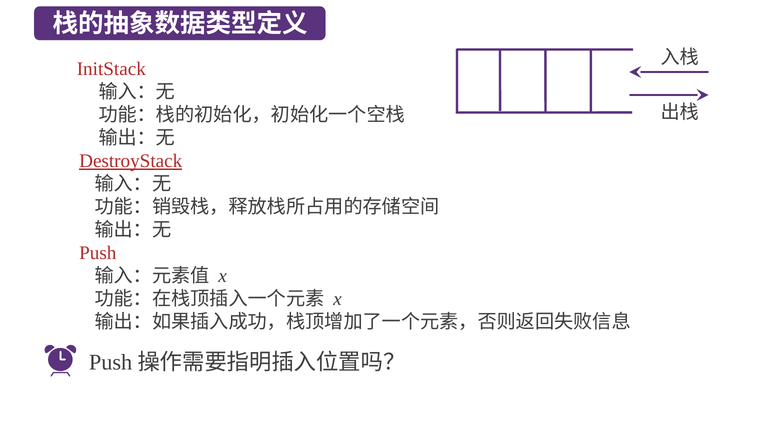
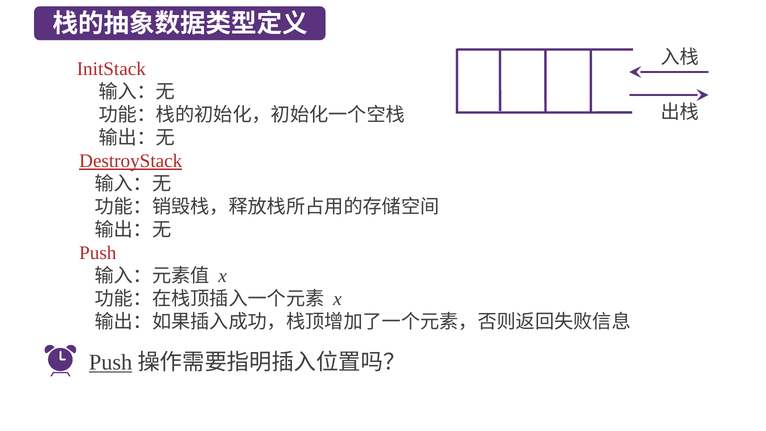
Push underline: none -> present (111, 362)
